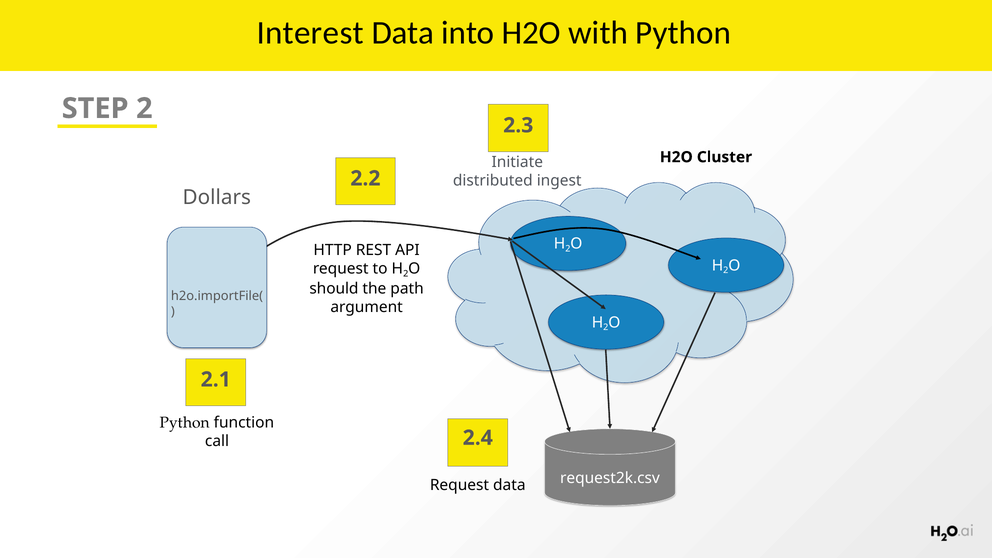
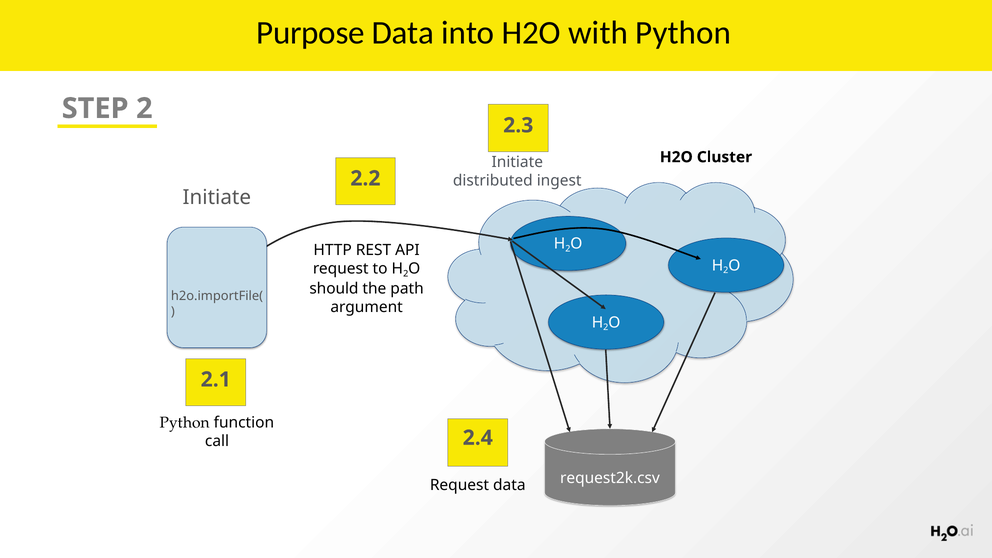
Interest: Interest -> Purpose (311, 33)
Dollars: Dollars -> Initiate (217, 198)
